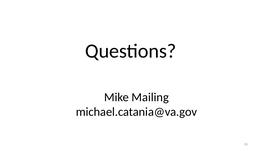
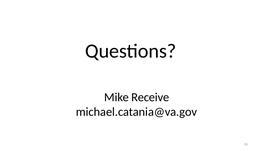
Mailing: Mailing -> Receive (150, 97)
